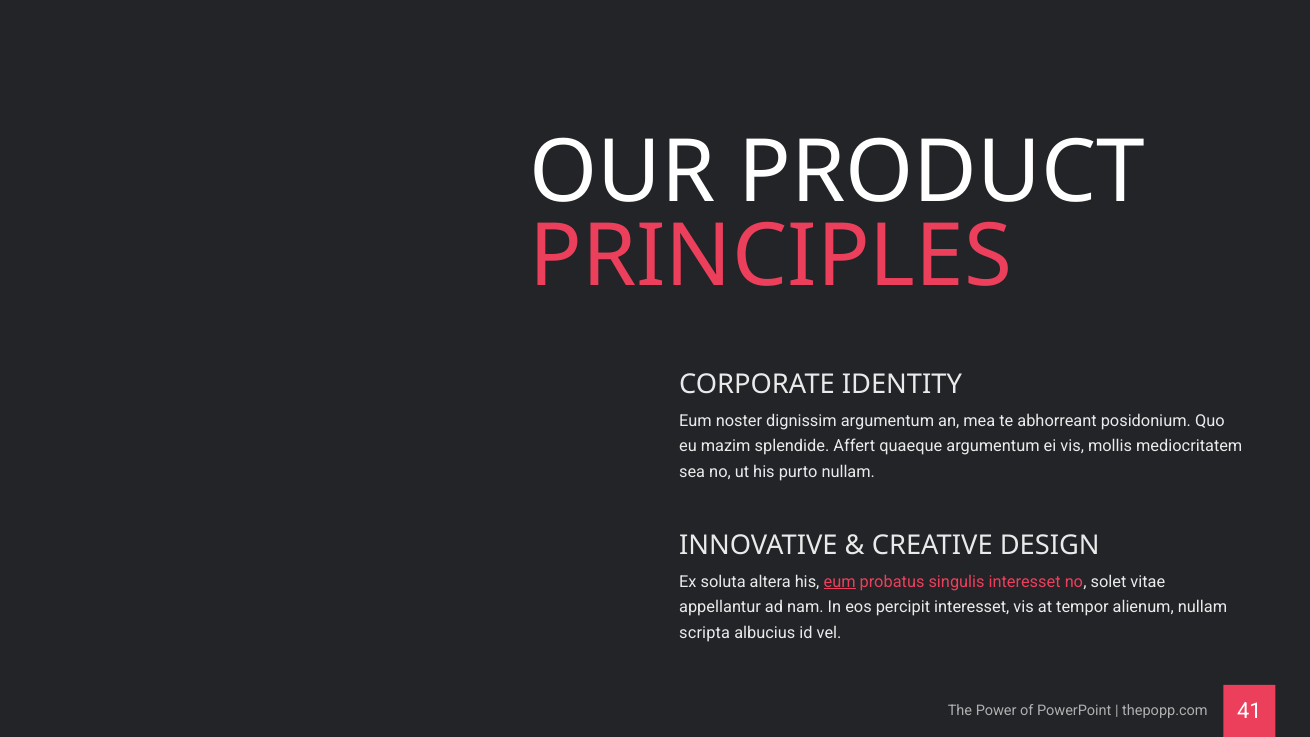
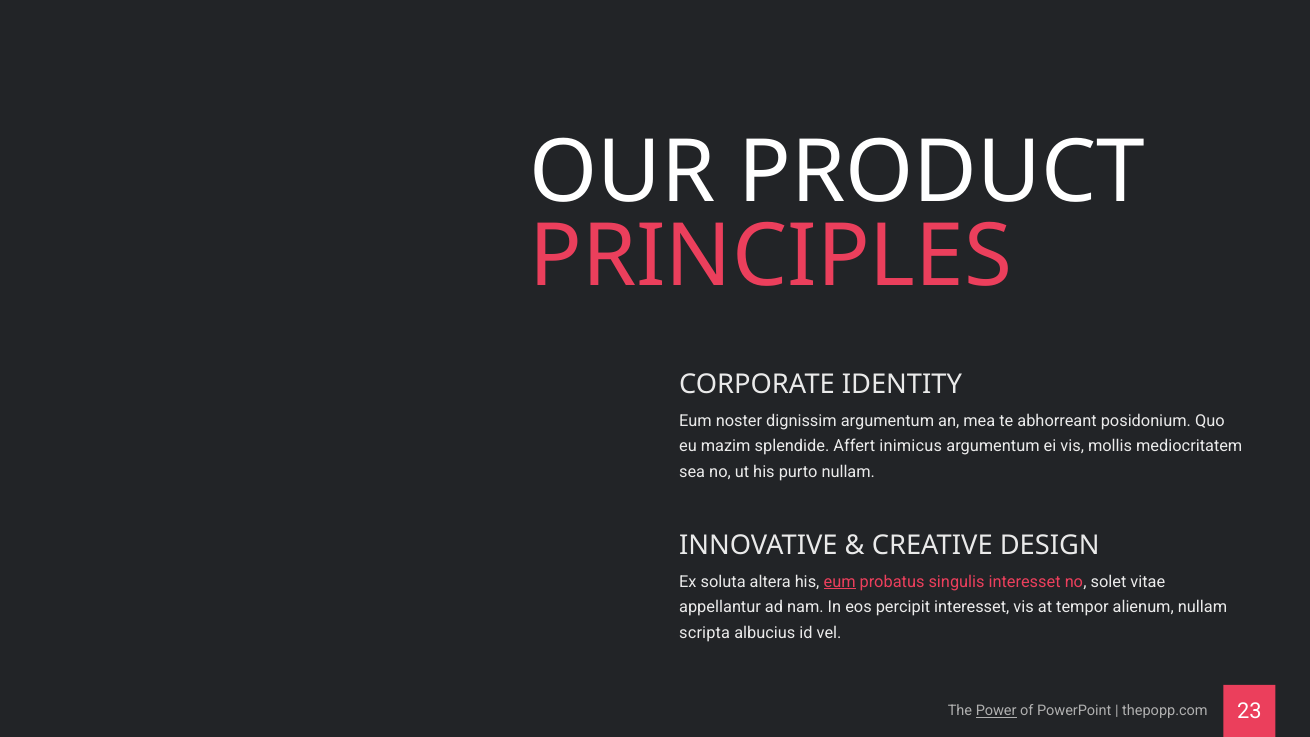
quaeque: quaeque -> inimicus (911, 446)
Power underline: none -> present (996, 711)
41: 41 -> 23 (1249, 711)
